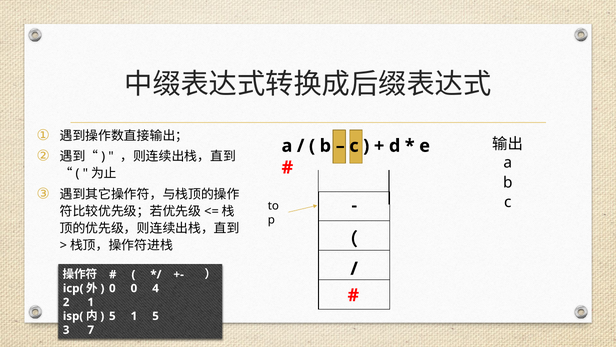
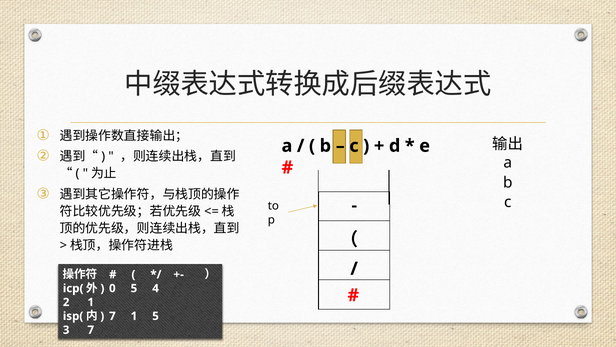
0 0: 0 -> 5 (134, 288)
5: 5 -> 7 (112, 316)
